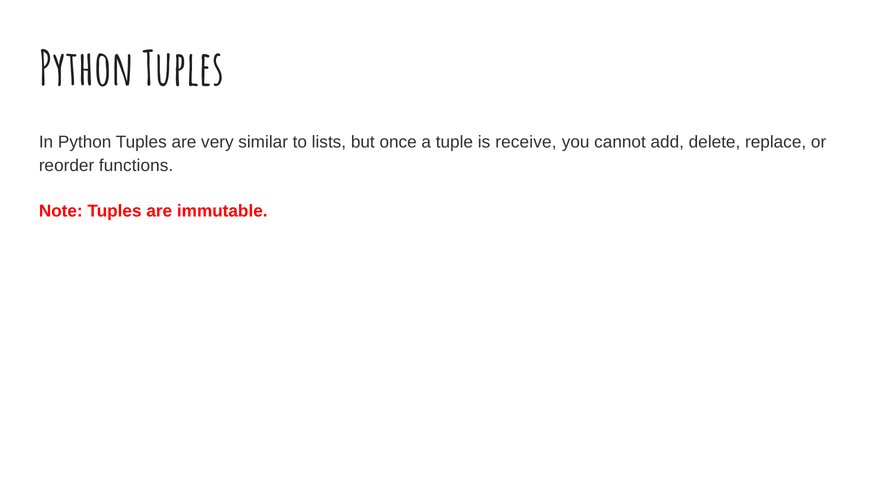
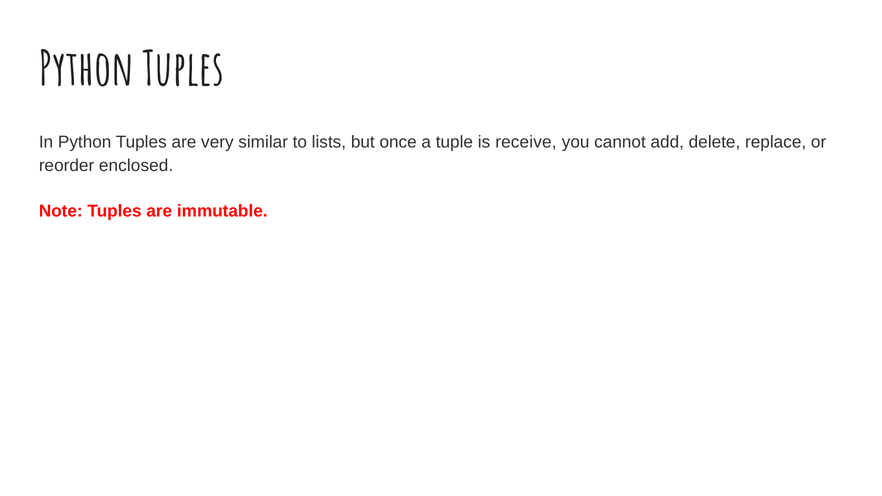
functions: functions -> enclosed (136, 166)
